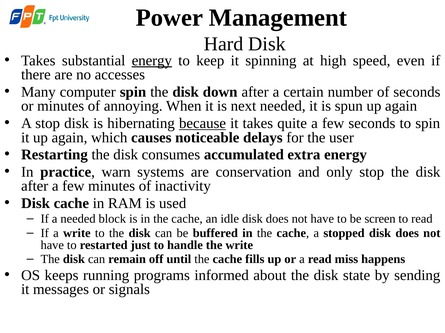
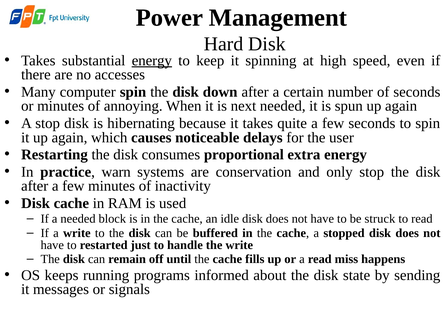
because underline: present -> none (202, 124)
accumulated: accumulated -> proportional (244, 155)
screen: screen -> struck (380, 219)
